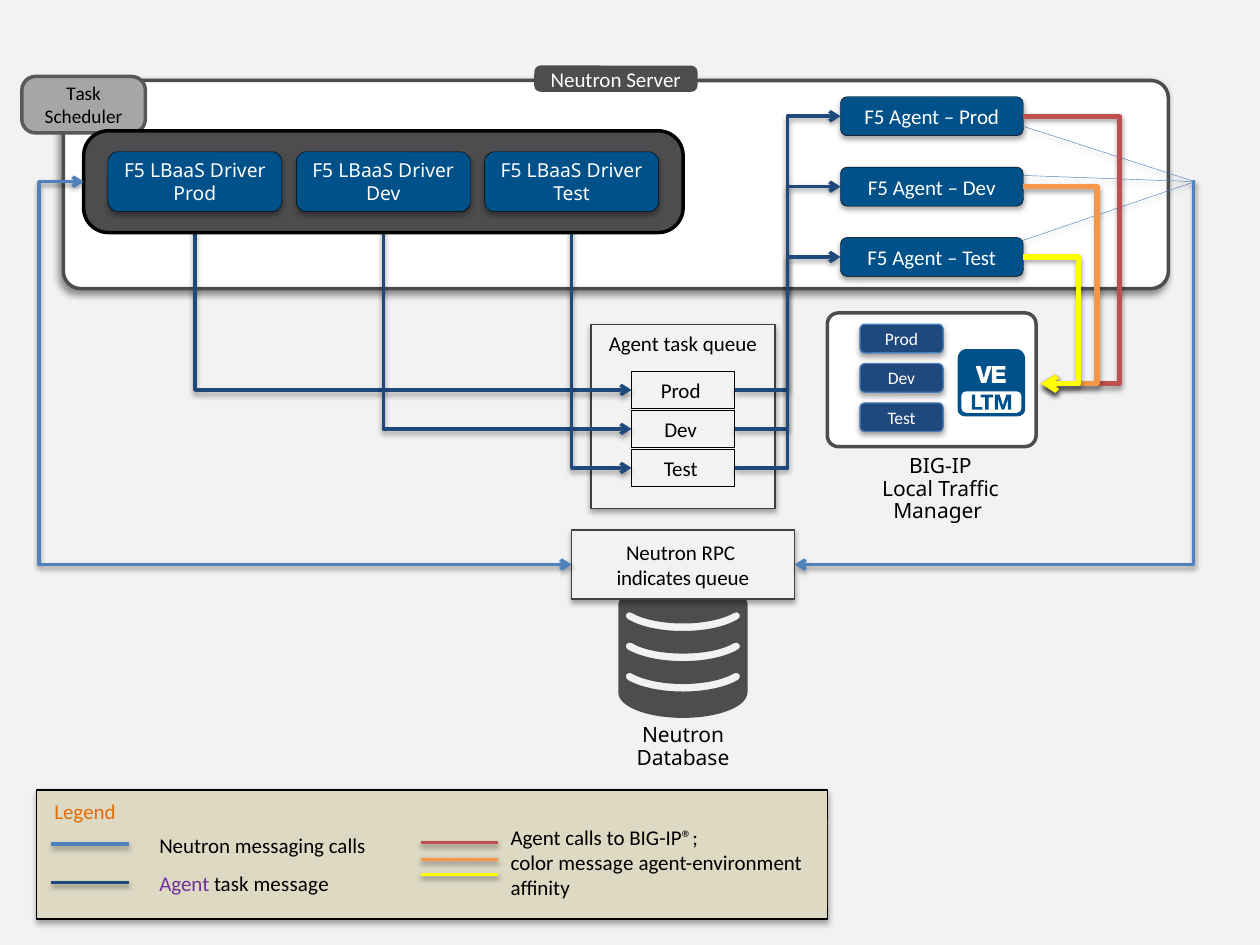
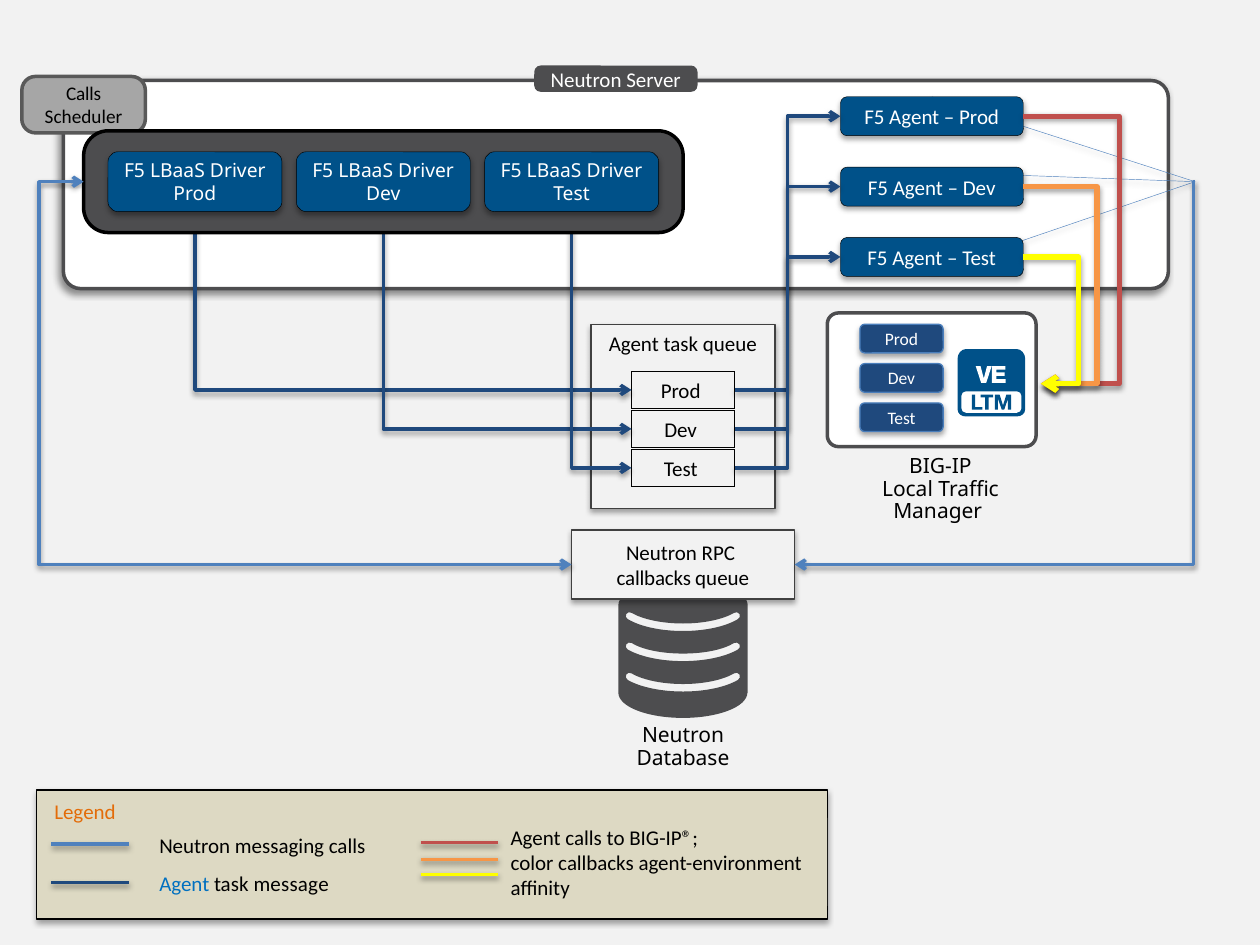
Task: Task -> Calls (84, 94)
indicates: indicates -> callbacks (654, 579)
color message: message -> callbacks (596, 863)
Agent colour: purple -> blue (184, 885)
